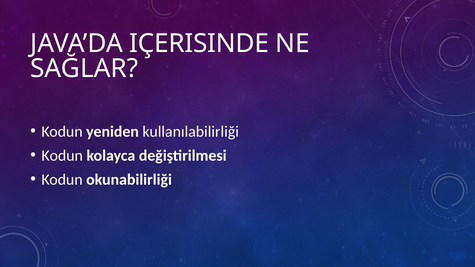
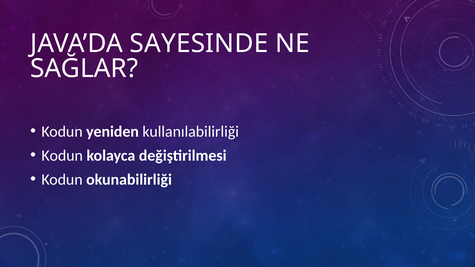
IÇERISINDE: IÇERISINDE -> SAYESINDE (199, 43)
